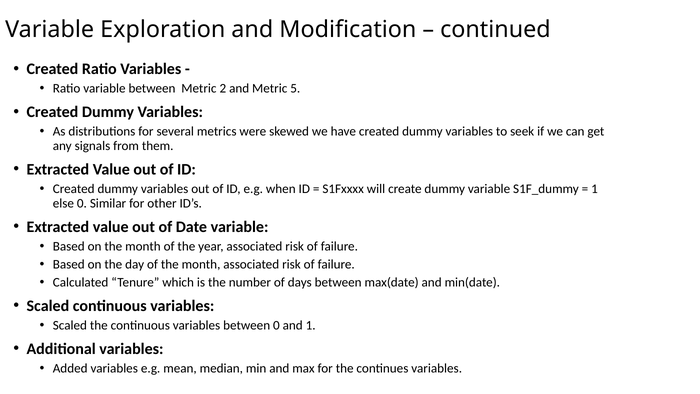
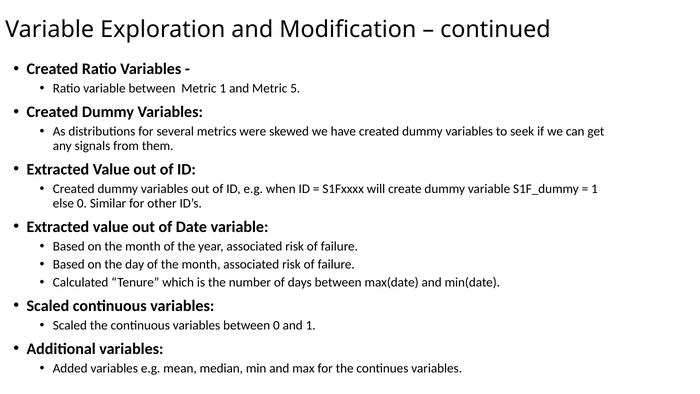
Metric 2: 2 -> 1 (223, 89)
